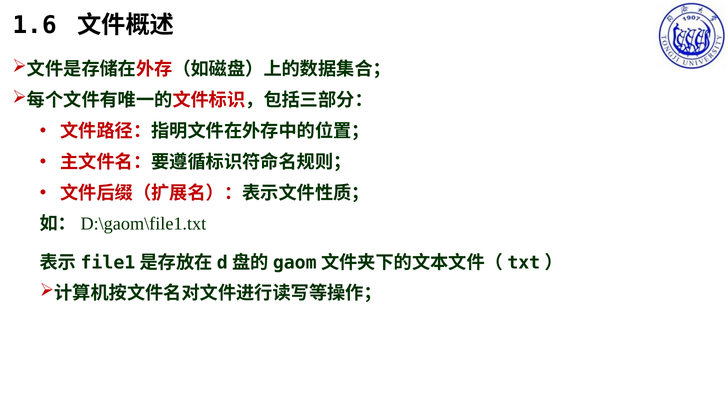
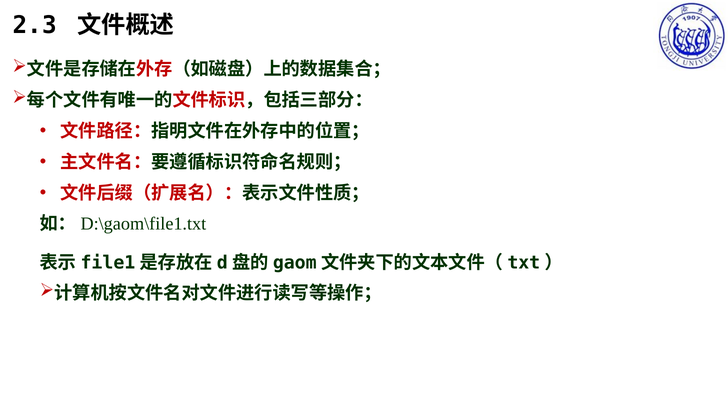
1.6: 1.6 -> 2.3 (35, 25)
